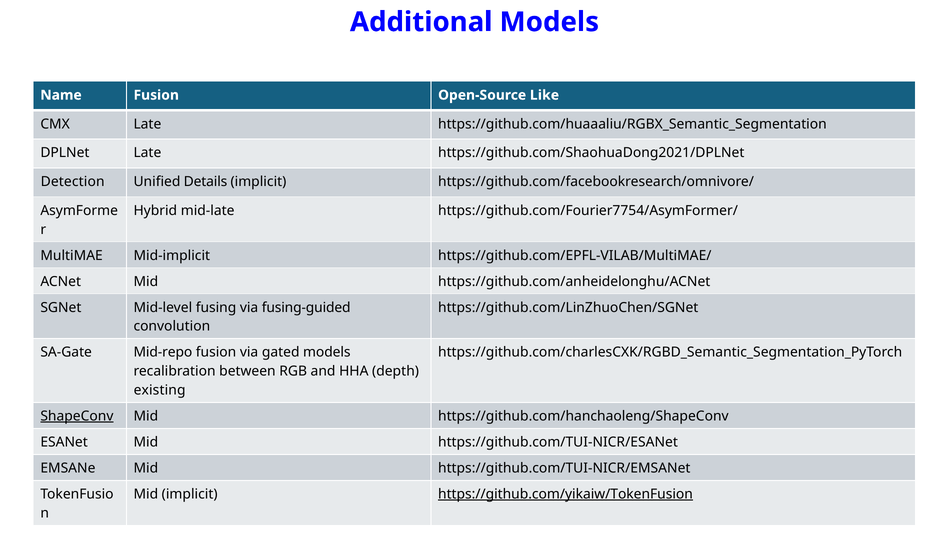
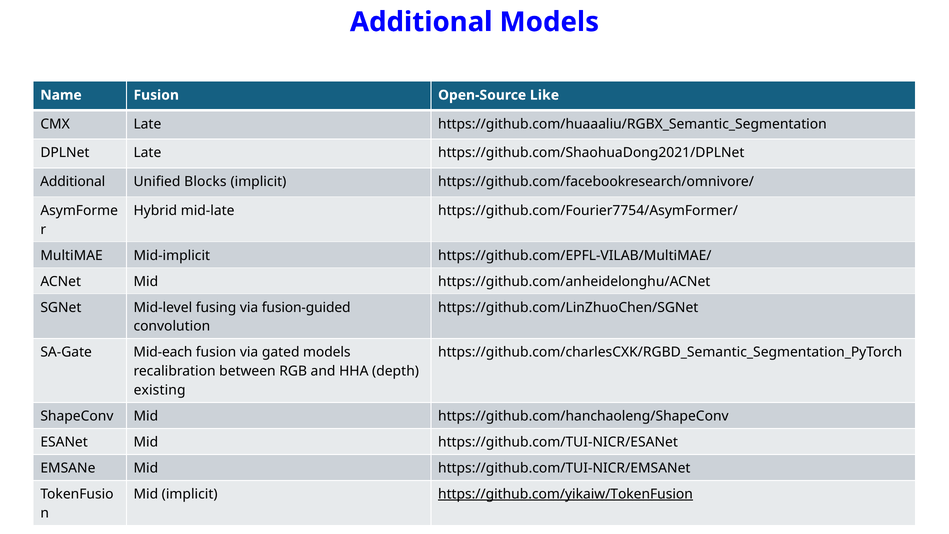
Detection: Detection -> Additional (73, 182)
Details: Details -> Blocks (205, 182)
fusing-guided: fusing-guided -> fusion-guided (306, 307)
Mid-repo: Mid-repo -> Mid-each (163, 352)
ShapeConv underline: present -> none (77, 416)
